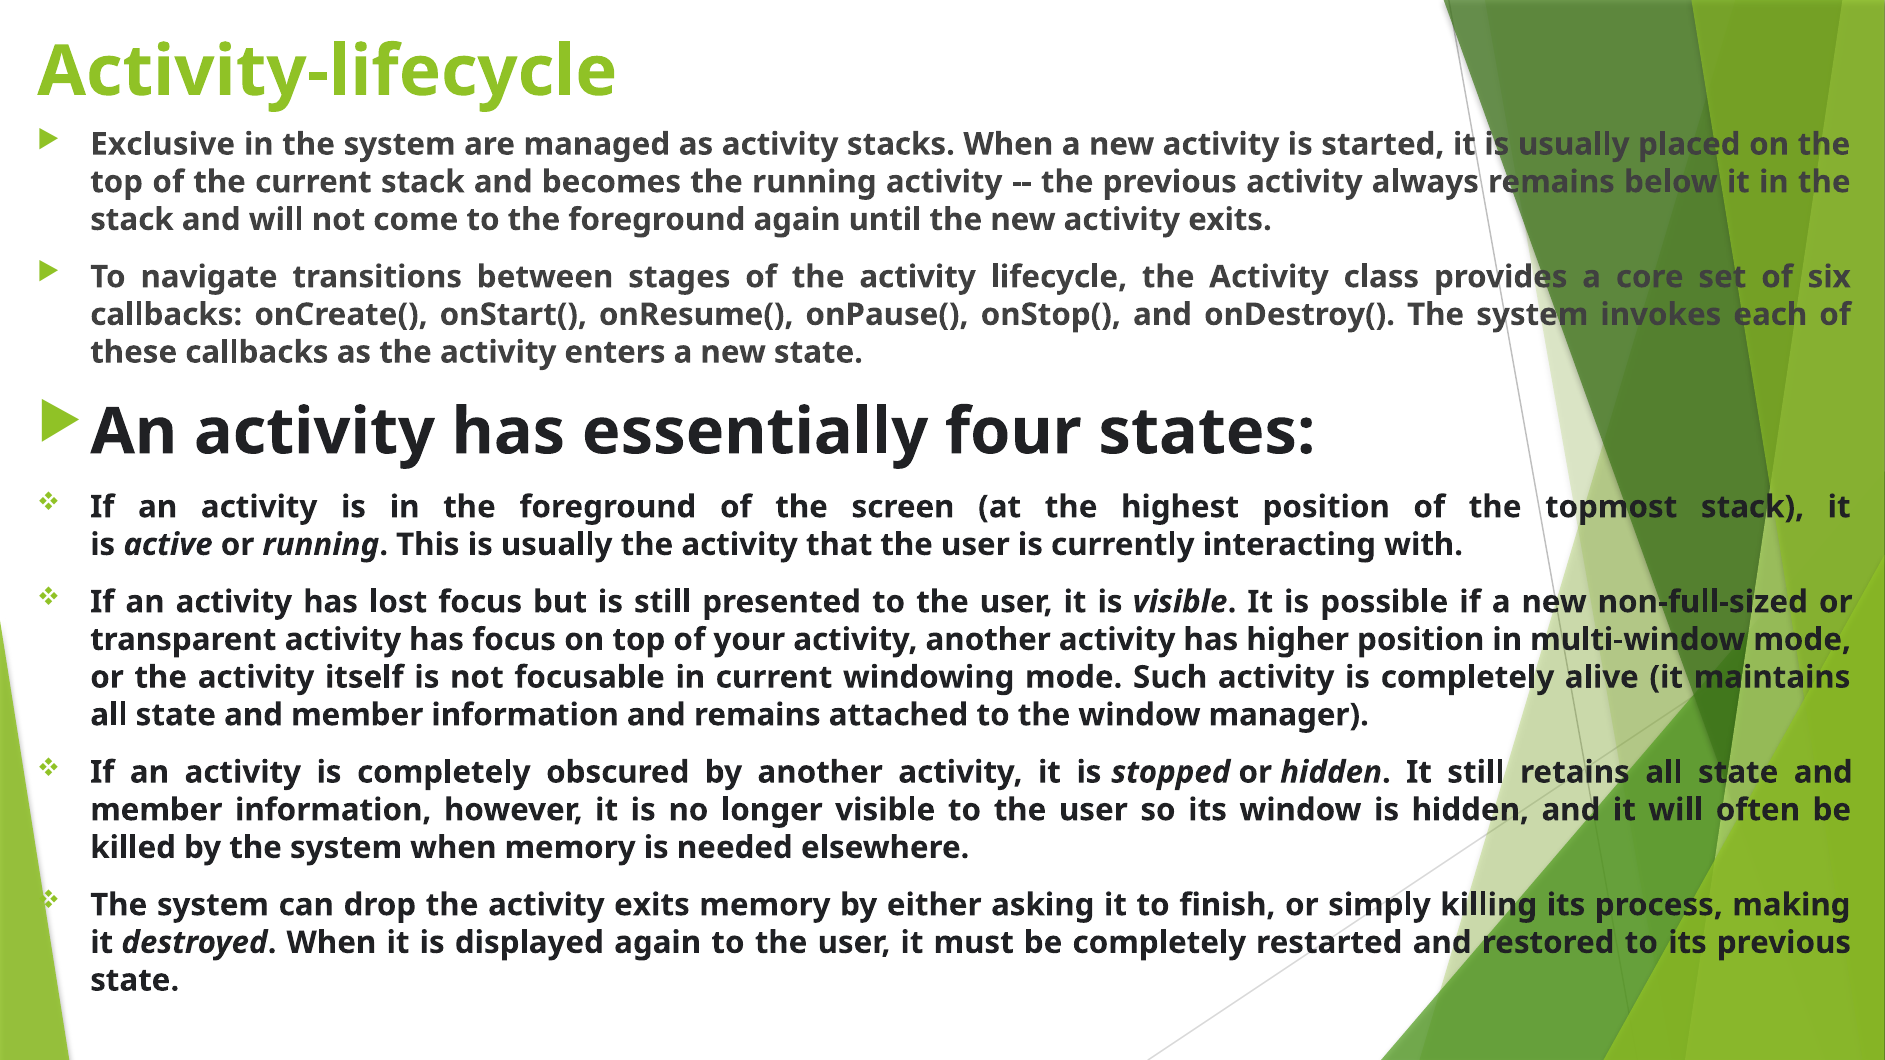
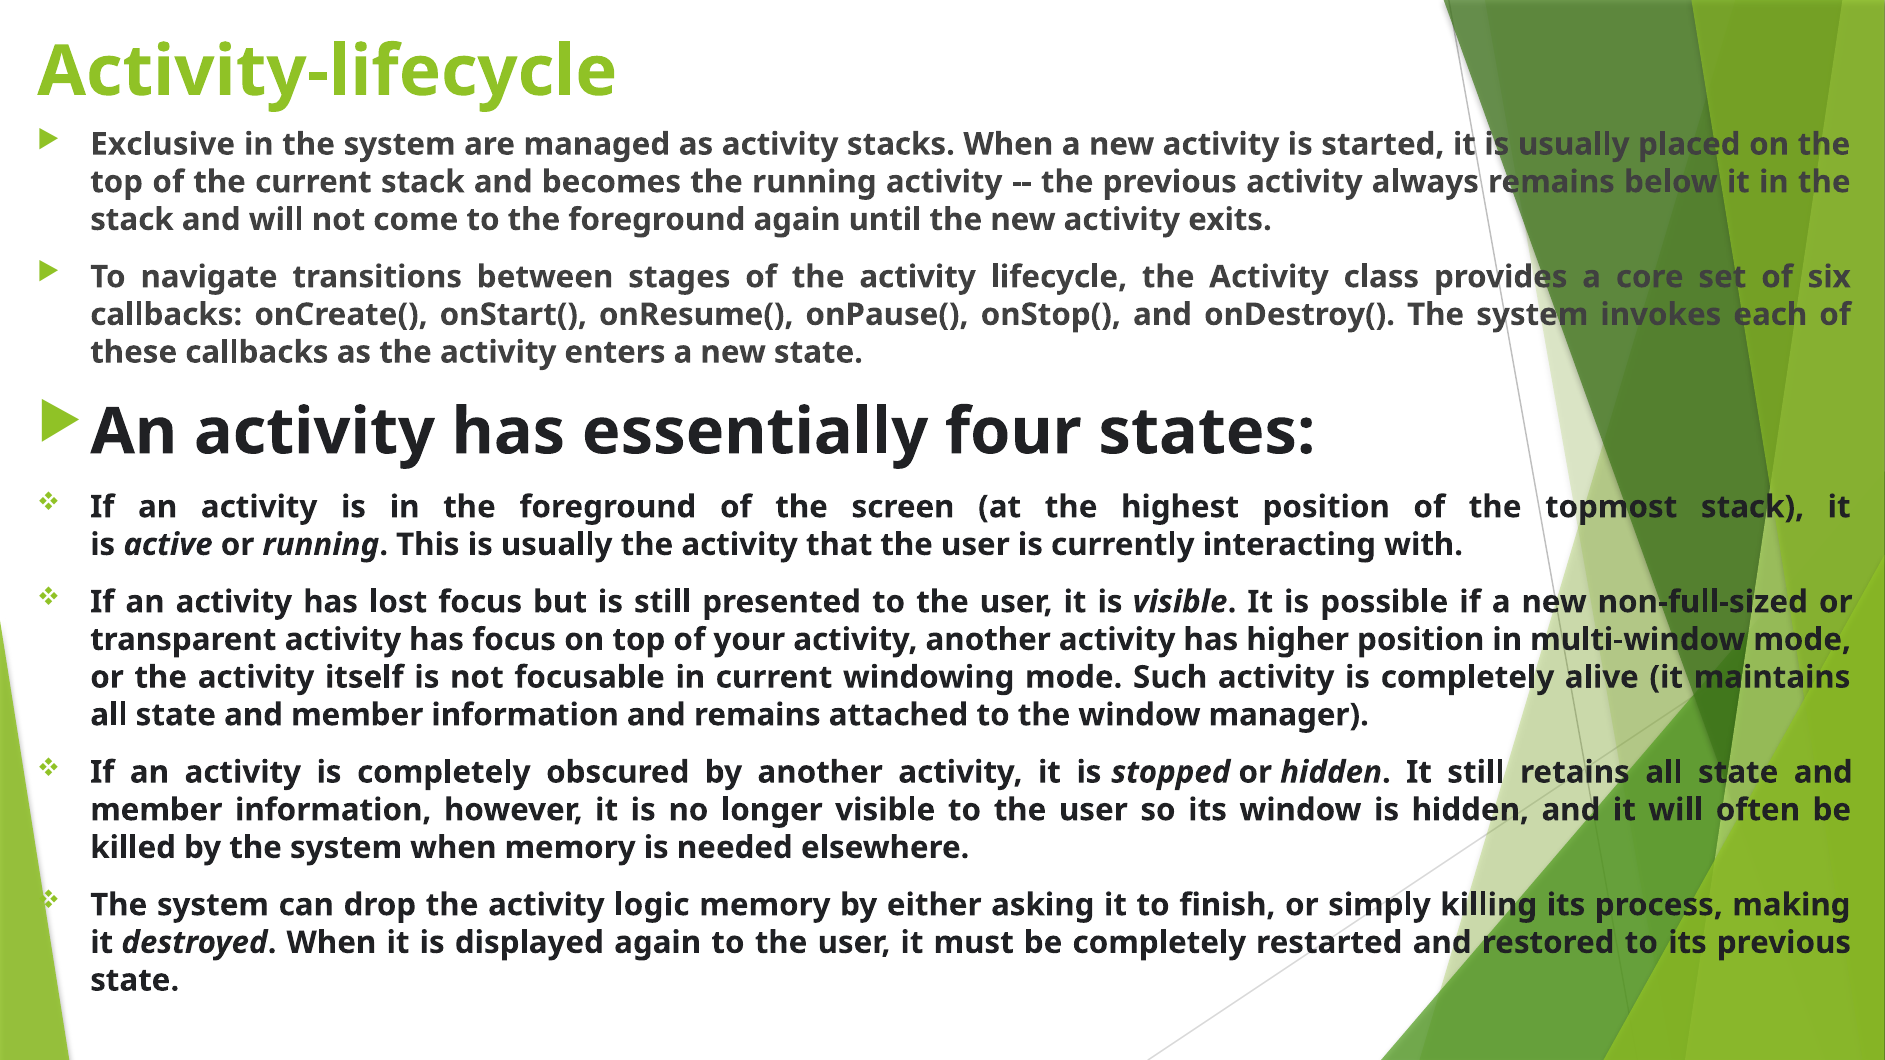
the activity exits: exits -> logic (652, 905)
